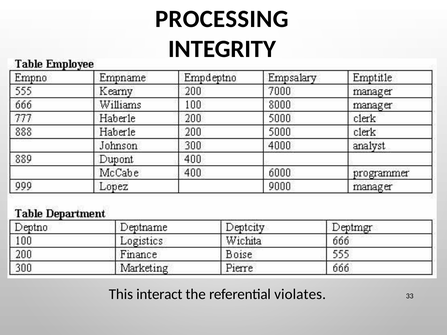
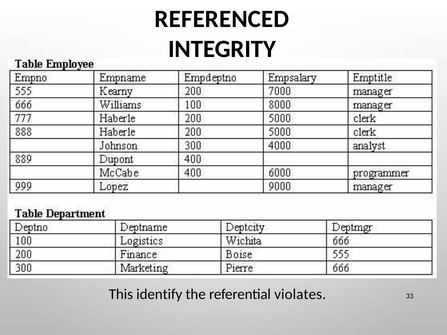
PROCESSING: PROCESSING -> REFERENCED (222, 19)
interact: interact -> identify (159, 295)
